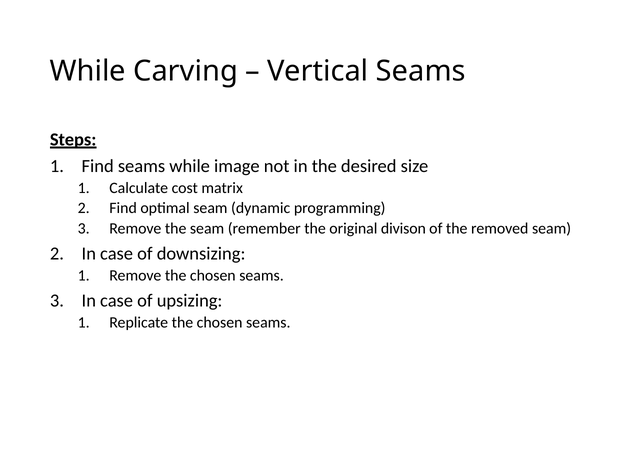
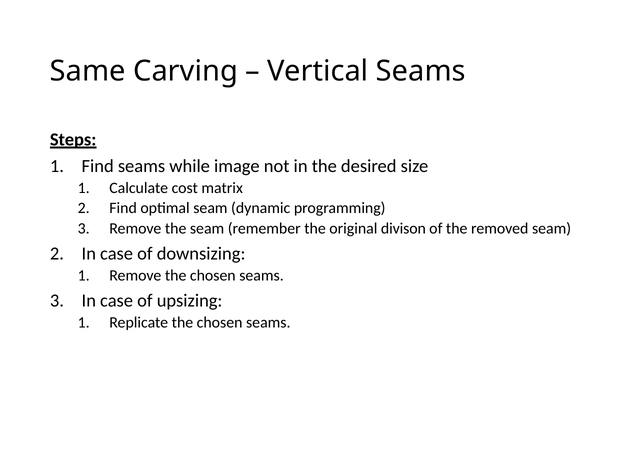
While: While -> Same (88, 71)
